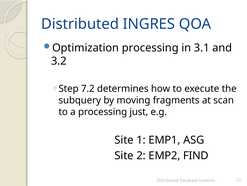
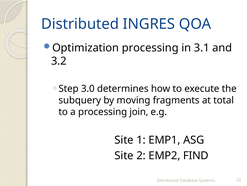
7.2: 7.2 -> 3.0 (88, 88)
scan: scan -> total (224, 100)
just: just -> join (139, 112)
